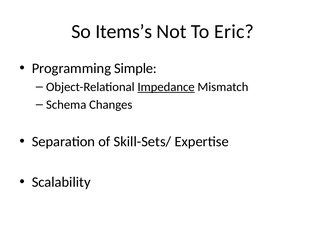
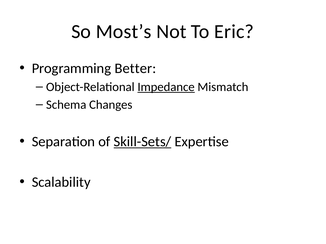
Items’s: Items’s -> Most’s (124, 32)
Simple: Simple -> Better (135, 68)
Skill-Sets/ underline: none -> present (142, 142)
